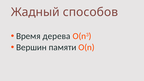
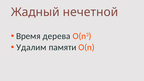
способов: способов -> нечетной (90, 12)
Вершин: Вершин -> Удалим (31, 47)
